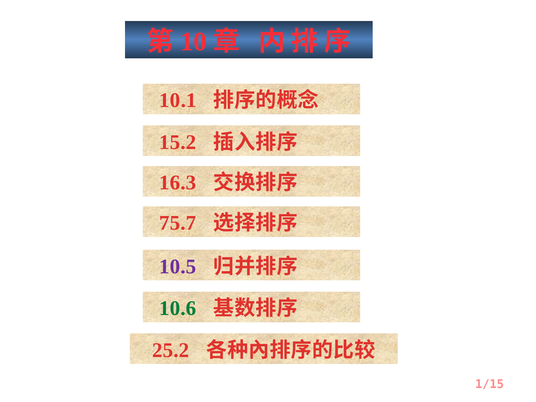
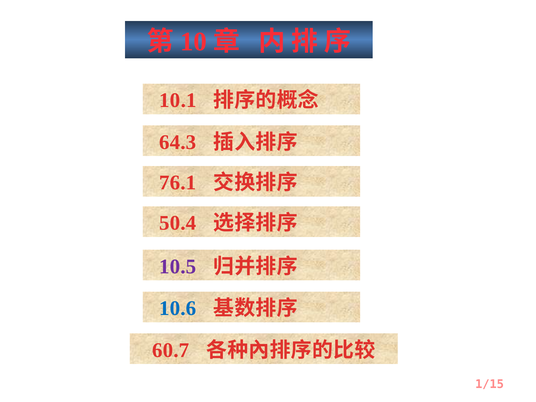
15.2: 15.2 -> 64.3 (178, 142)
16.3: 16.3 -> 76.1 (178, 183)
75.7: 75.7 -> 50.4 (178, 223)
10.6 colour: green -> blue (178, 308)
25.2: 25.2 -> 60.7 (171, 350)
